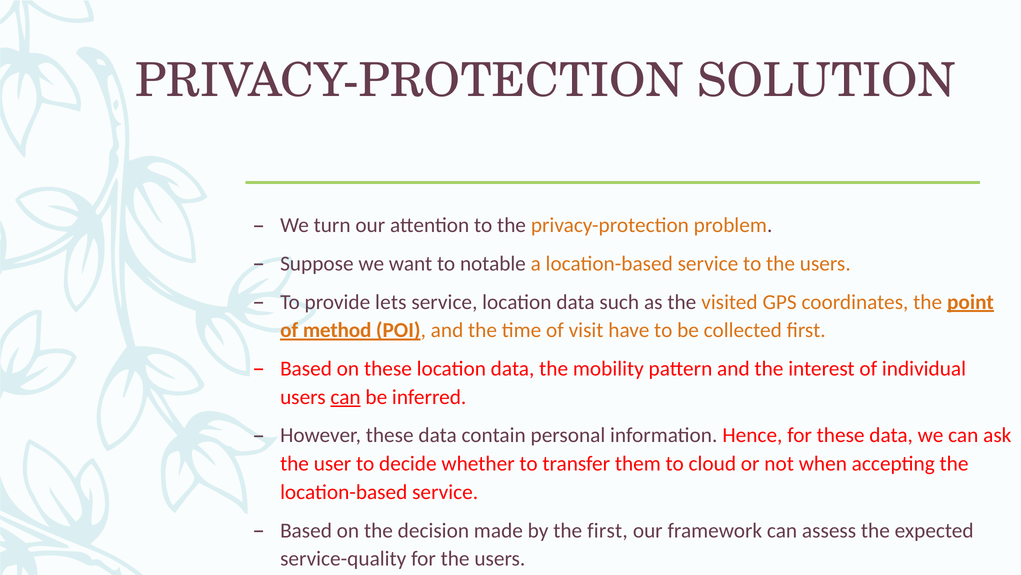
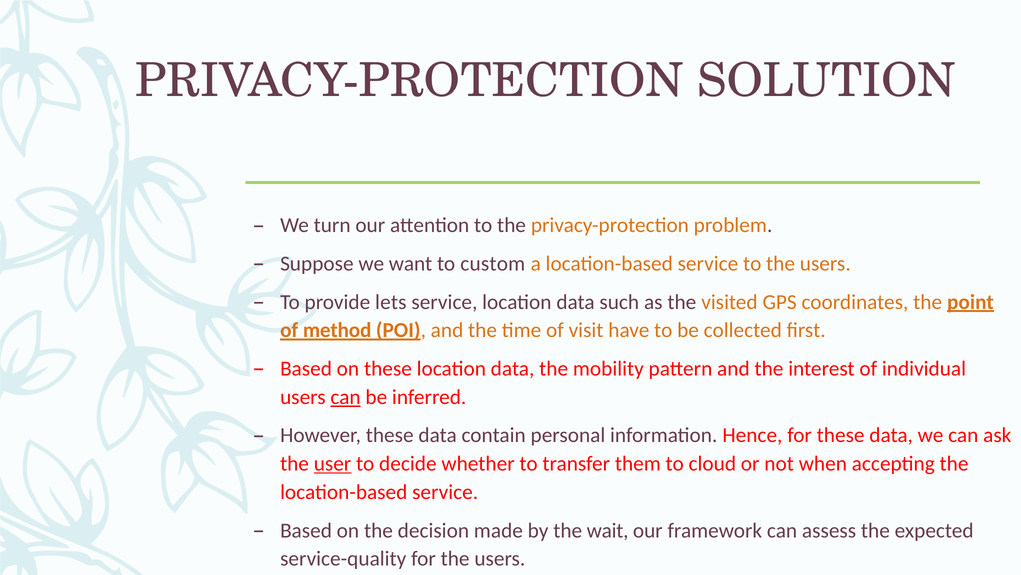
notable: notable -> custom (493, 263)
user underline: none -> present (333, 463)
the first: first -> wait (608, 530)
